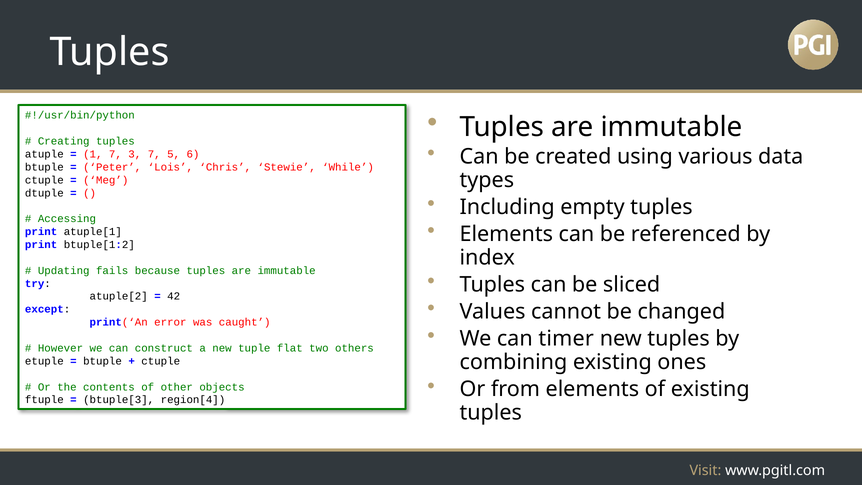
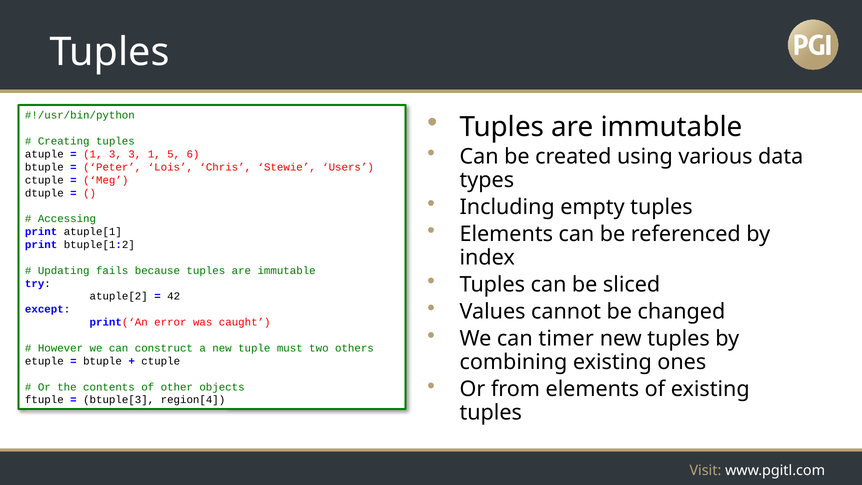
1 7: 7 -> 3 (115, 154)
3 7: 7 -> 1 (154, 154)
While: While -> Users (348, 167)
flat: flat -> must (290, 348)
